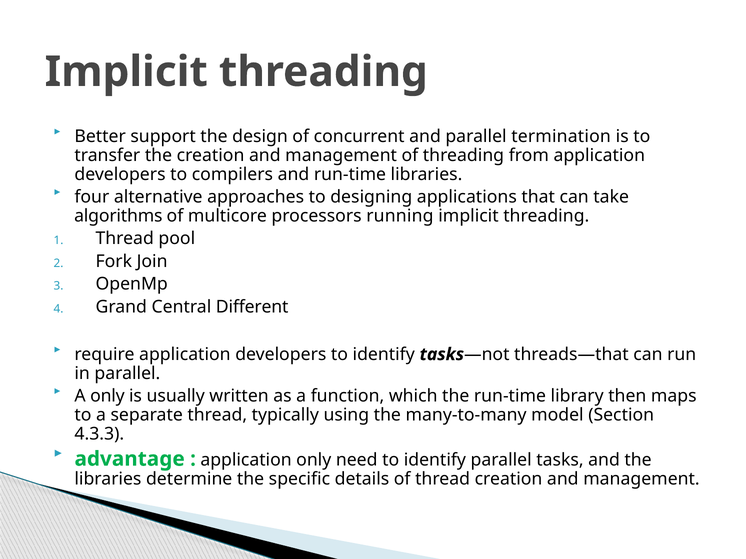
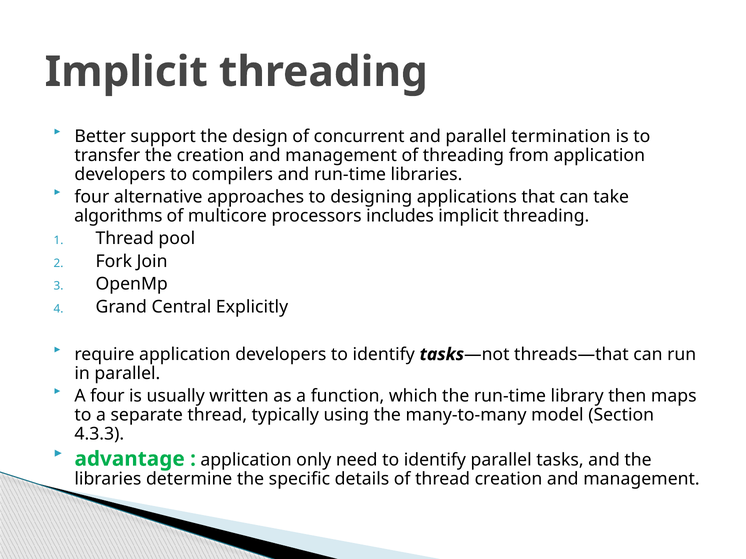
running: running -> includes (400, 216)
Different: Different -> Explicitly (252, 307)
A only: only -> four (107, 396)
